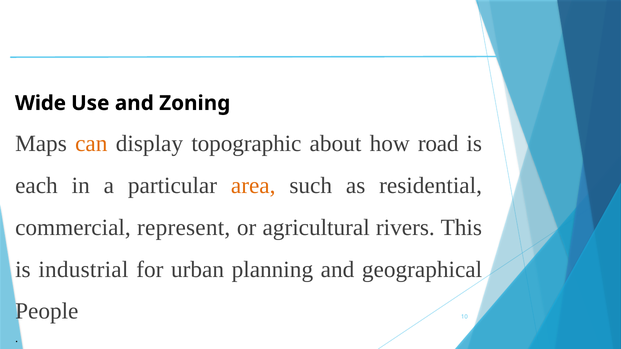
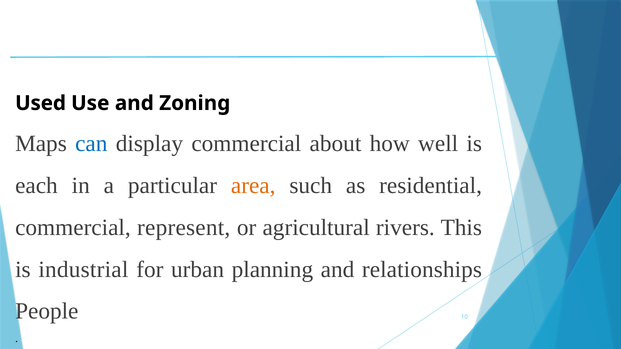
Wide: Wide -> Used (40, 103)
can colour: orange -> blue (91, 144)
display topographic: topographic -> commercial (246, 144)
road: road -> well (438, 144)
geographical: geographical -> relationships (422, 270)
